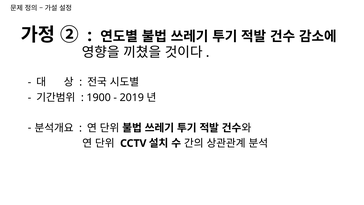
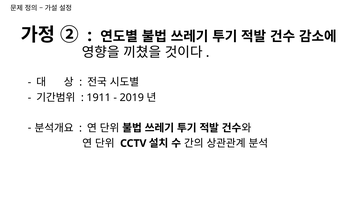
1900: 1900 -> 1911 (99, 97)
